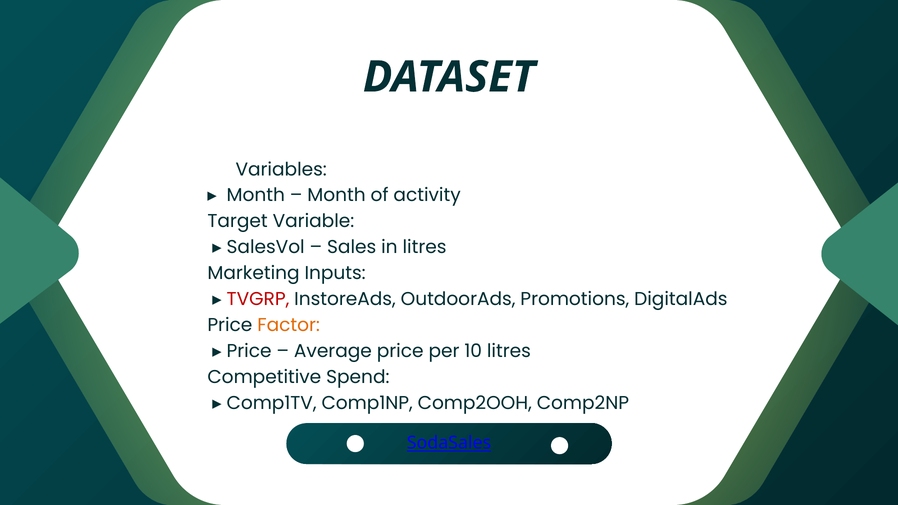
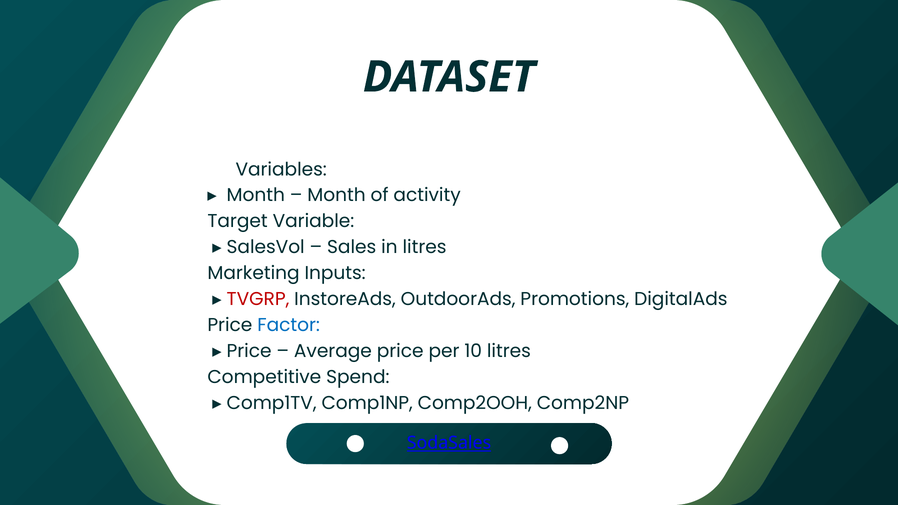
Factor colour: orange -> blue (289, 325)
